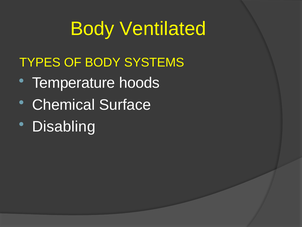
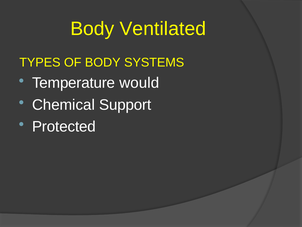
hoods: hoods -> would (139, 83)
Surface: Surface -> Support (125, 105)
Disabling: Disabling -> Protected (64, 126)
